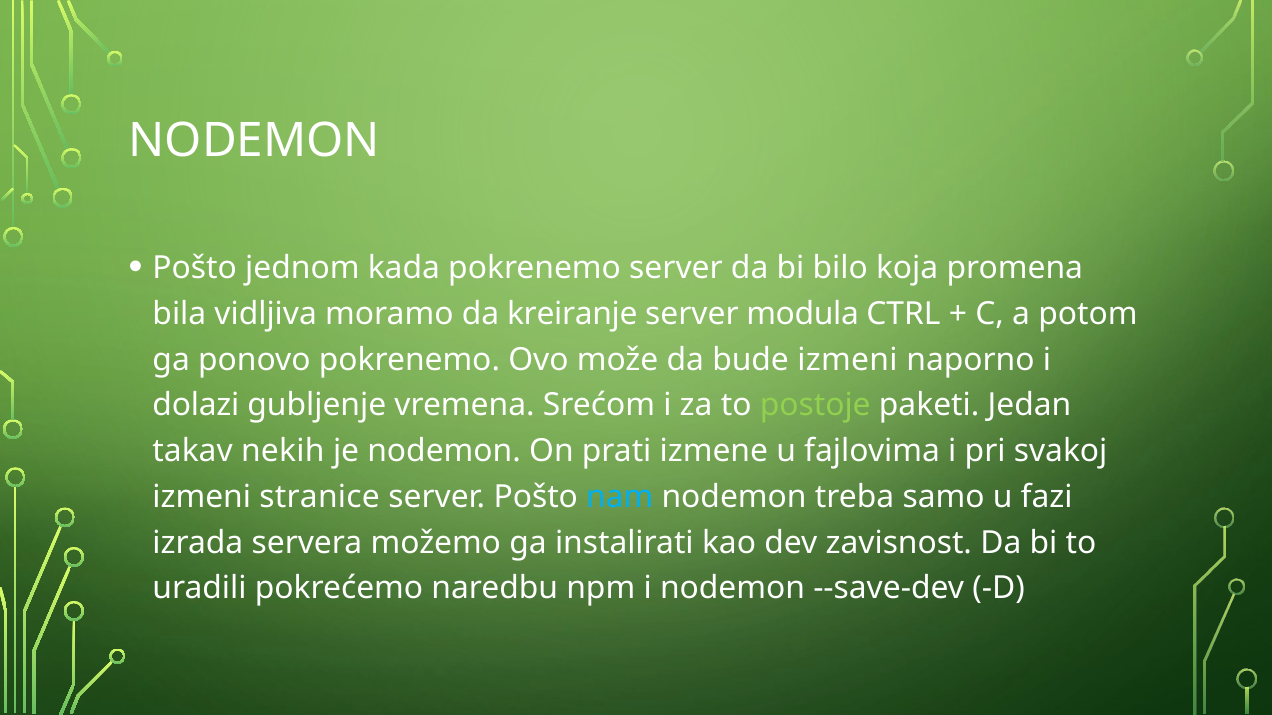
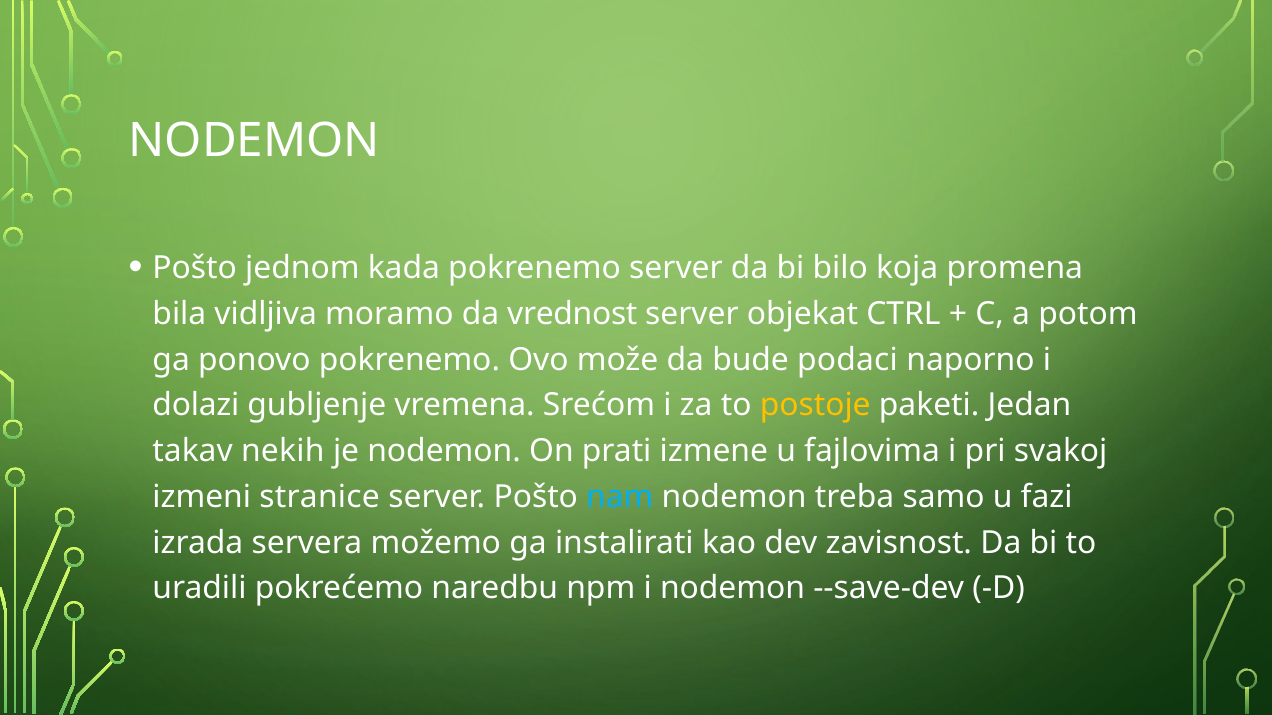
kreiranje: kreiranje -> vrednost (572, 314)
modula: modula -> objekat (802, 314)
bude izmeni: izmeni -> podaci (848, 360)
postoje colour: light green -> yellow (815, 406)
